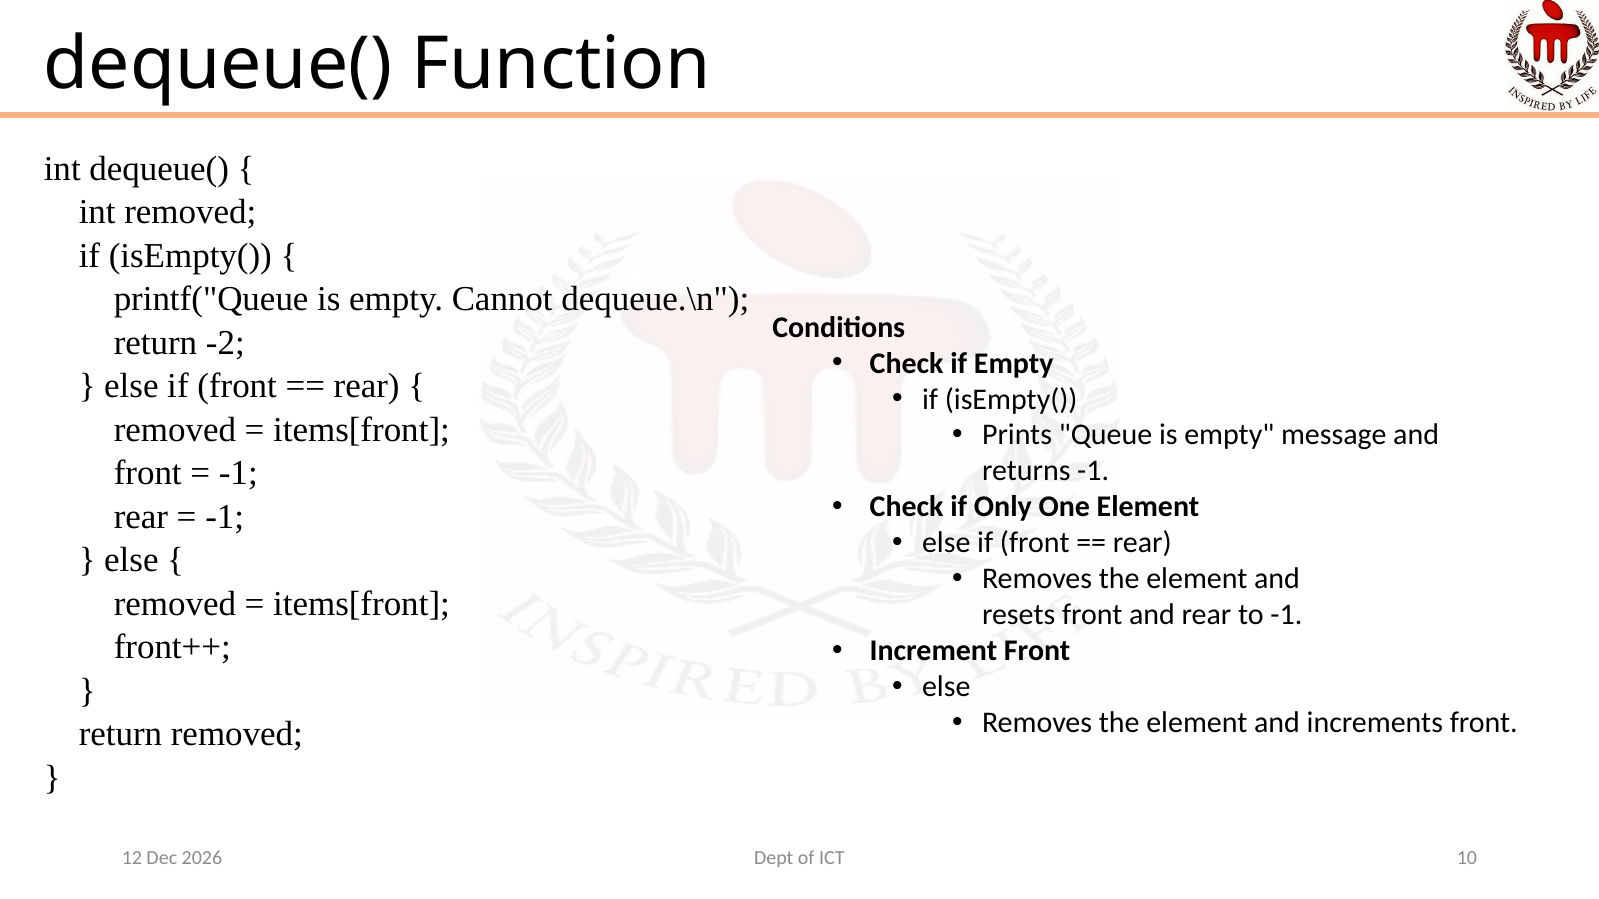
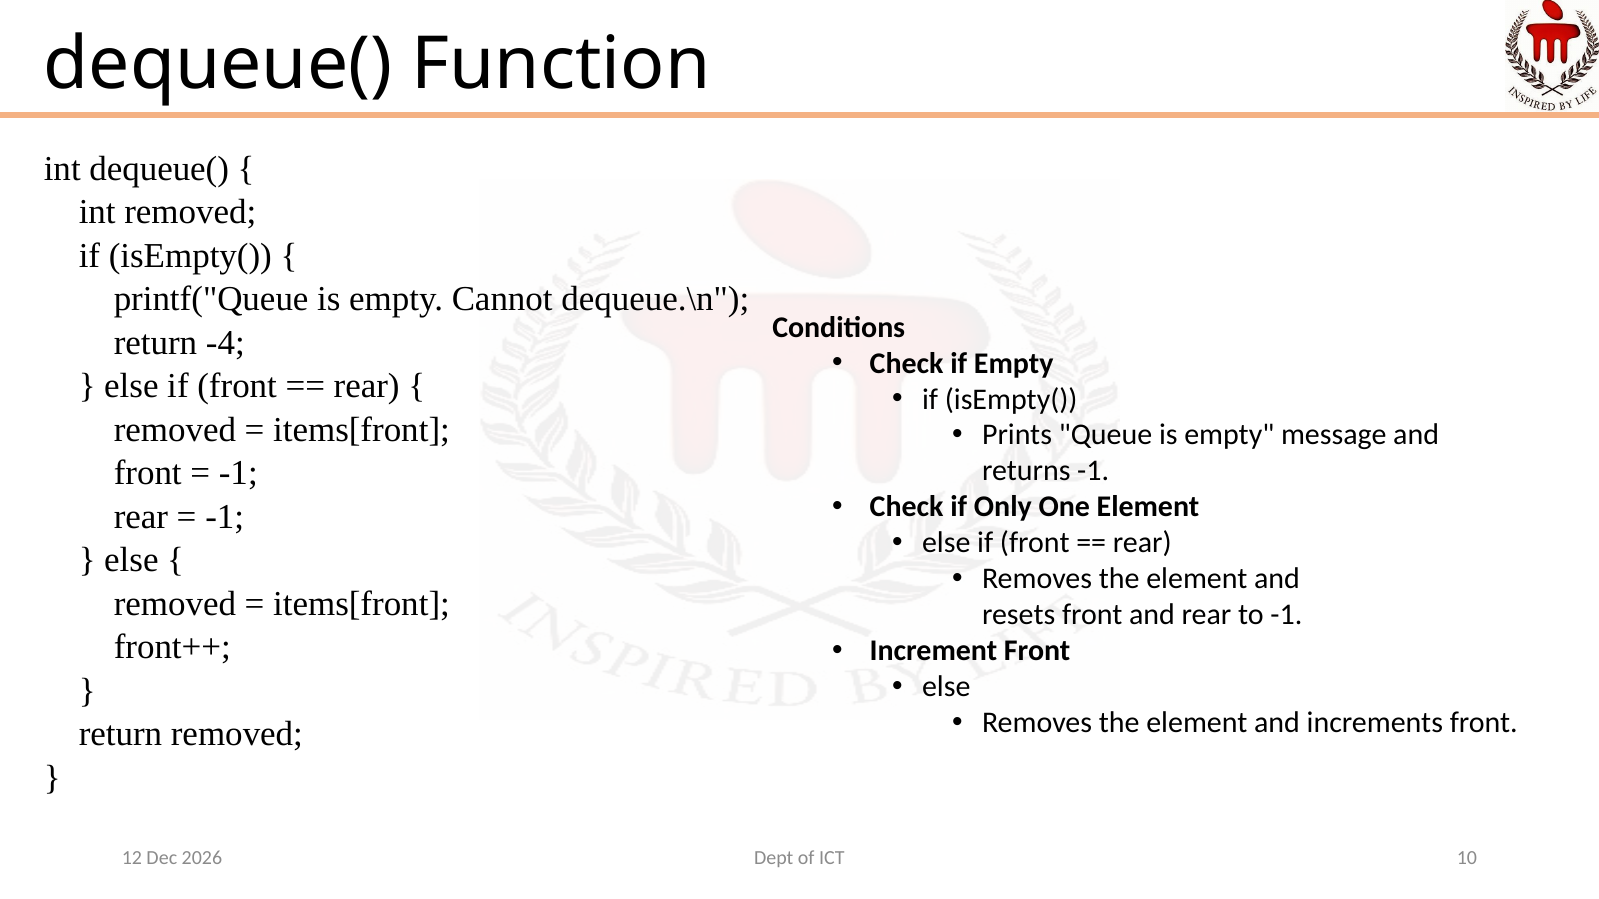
-2: -2 -> -4 (225, 343)
